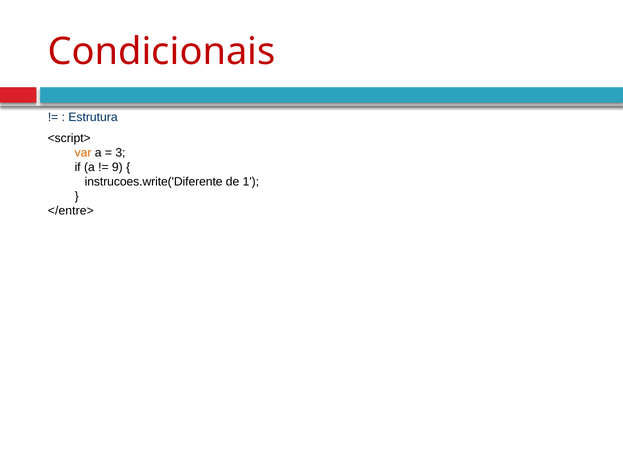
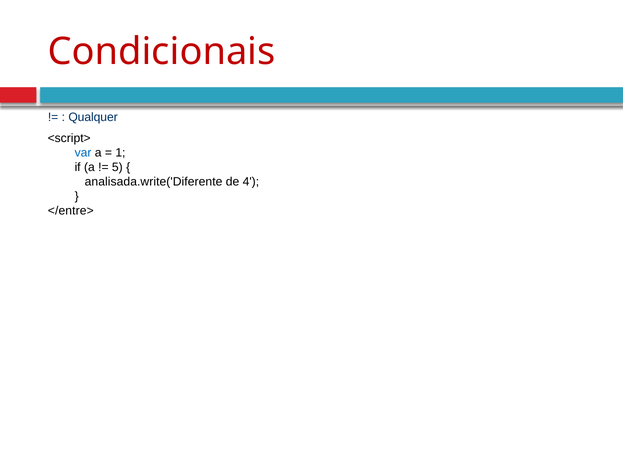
Estrutura: Estrutura -> Qualquer (93, 117)
var colour: orange -> blue (83, 153)
3: 3 -> 1 (120, 153)
9: 9 -> 5 (117, 167)
instrucoes.write('Diferente: instrucoes.write('Diferente -> analisada.write('Diferente (154, 182)
1: 1 -> 4 (251, 182)
